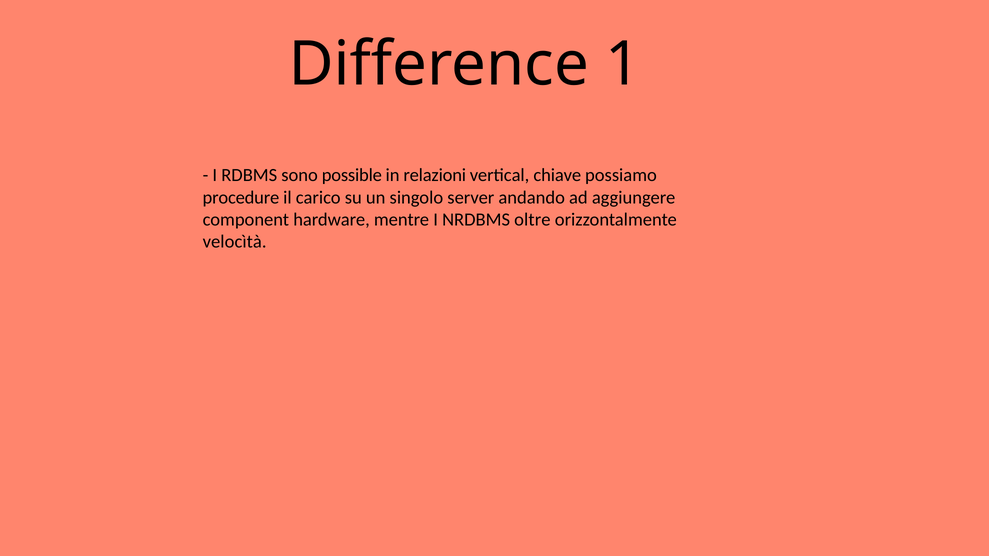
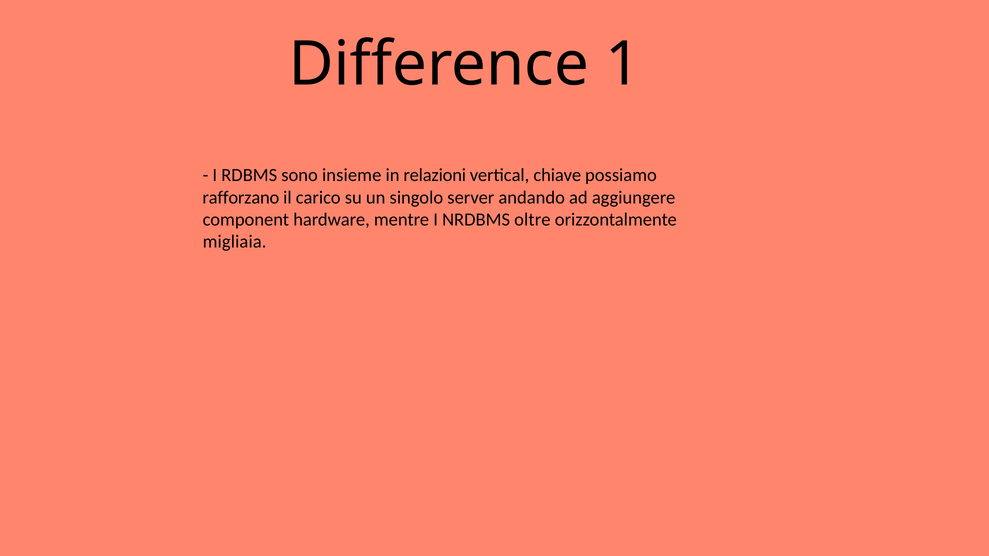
possible: possible -> insieme (352, 175)
procedure: procedure -> rafforzano (241, 198)
velocìtà: velocìtà -> migliaia (235, 242)
